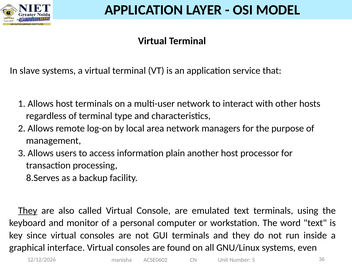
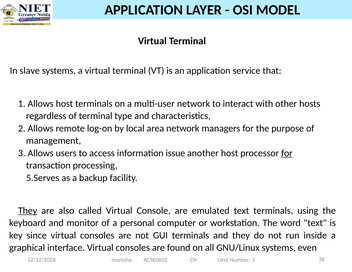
plain: plain -> issue (175, 153)
for underline: none -> present (287, 153)
8.Serves: 8.Serves -> 5.Serves (43, 178)
